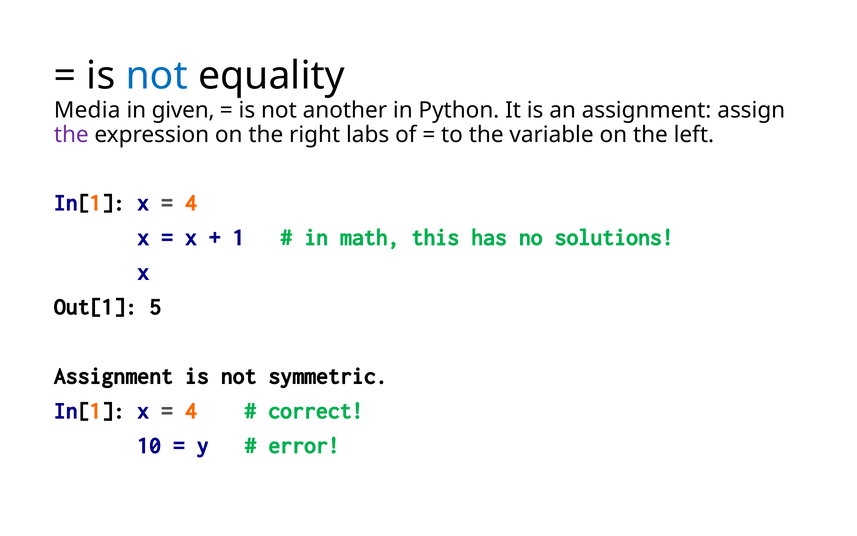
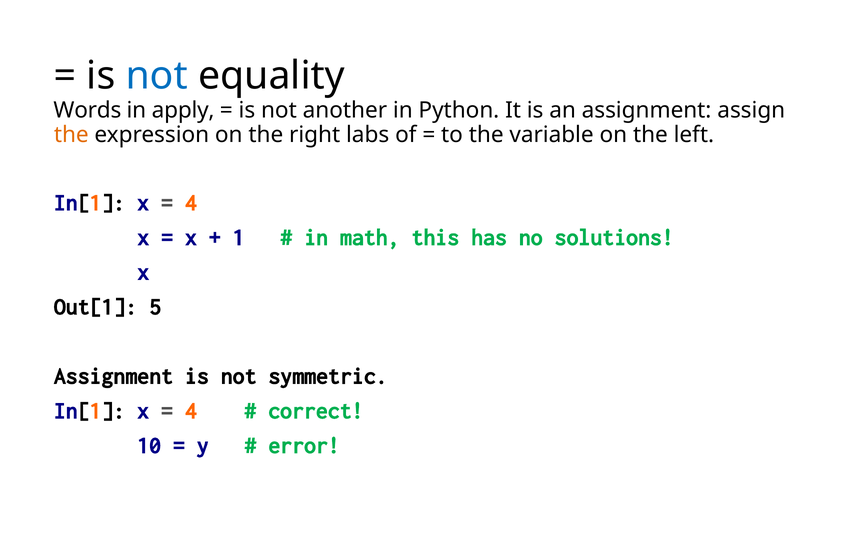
Media: Media -> Words (87, 110)
given: given -> apply (183, 110)
the colour: purple -> orange (71, 135)
